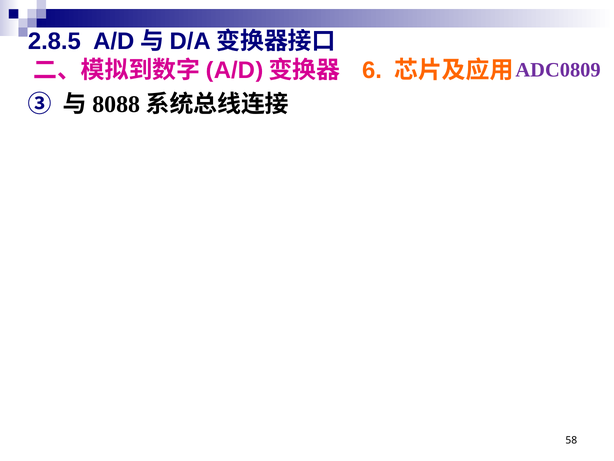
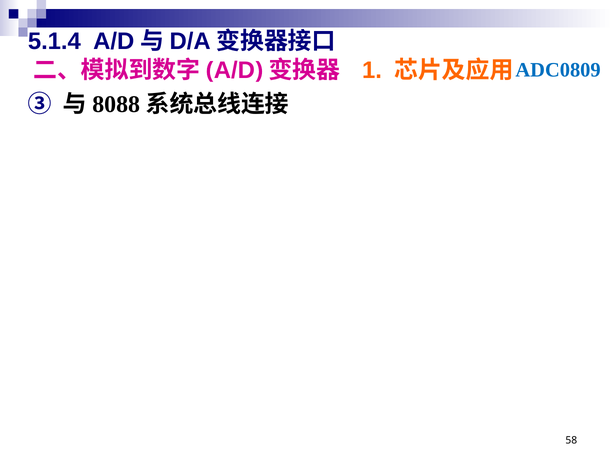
2.8.5: 2.8.5 -> 5.1.4 (54, 41)
ADC0809 colour: purple -> blue (558, 70)
6: 6 -> 1 (372, 70)
